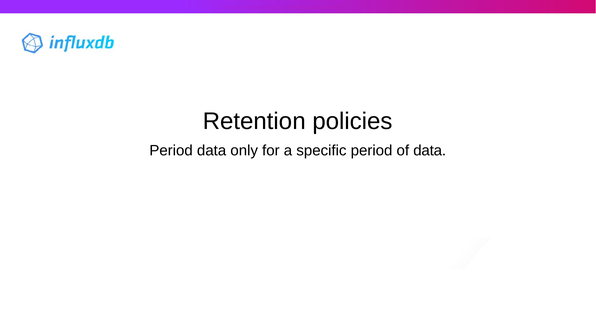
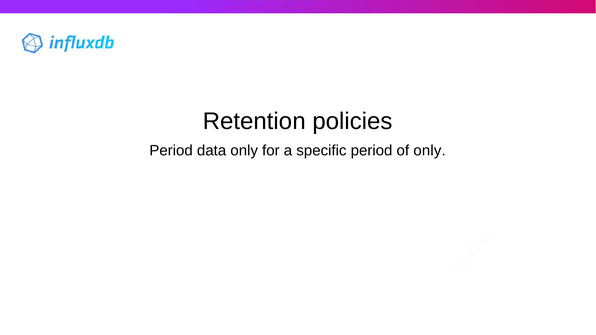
of data: data -> only (430, 151)
